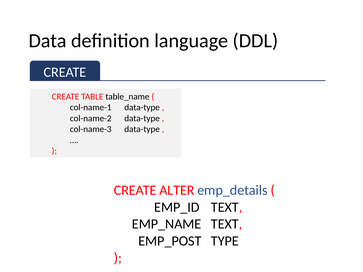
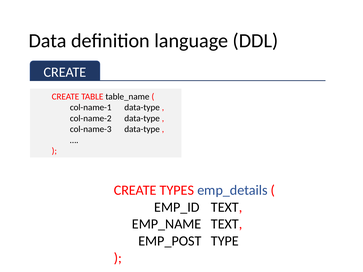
ALTER: ALTER -> TYPES (177, 190)
